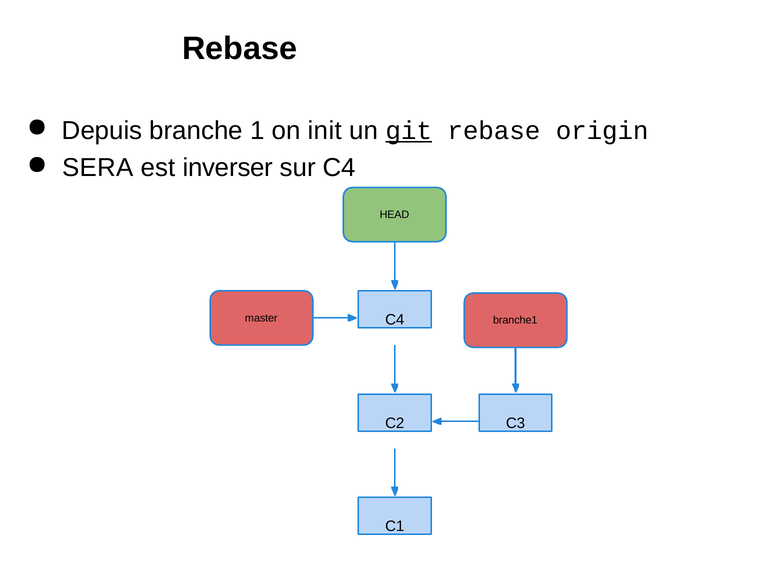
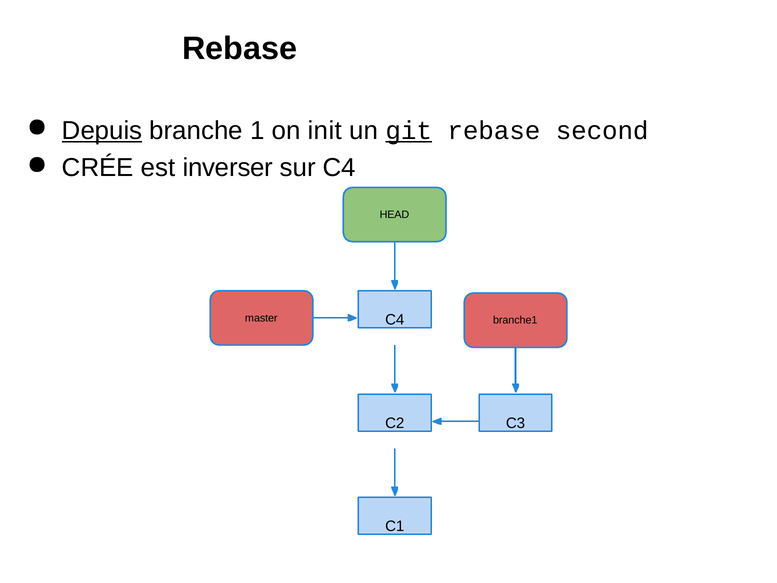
Depuis underline: none -> present (102, 130)
origin: origin -> second (602, 130)
SERA: SERA -> CRÉE (98, 168)
